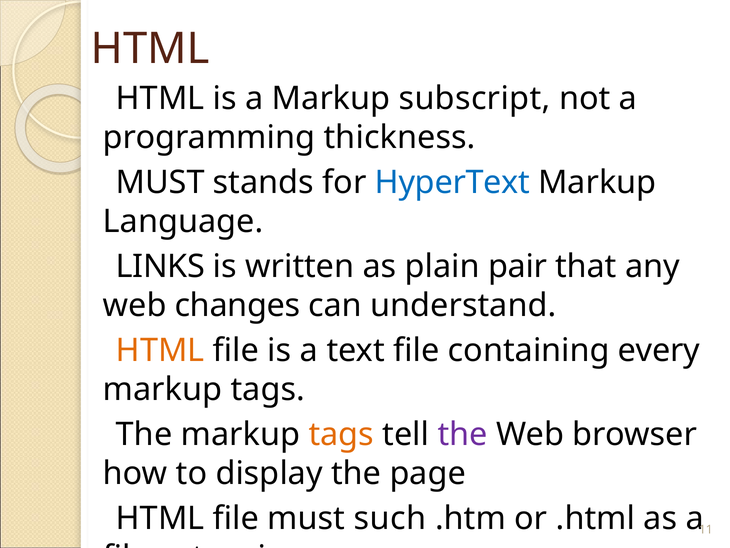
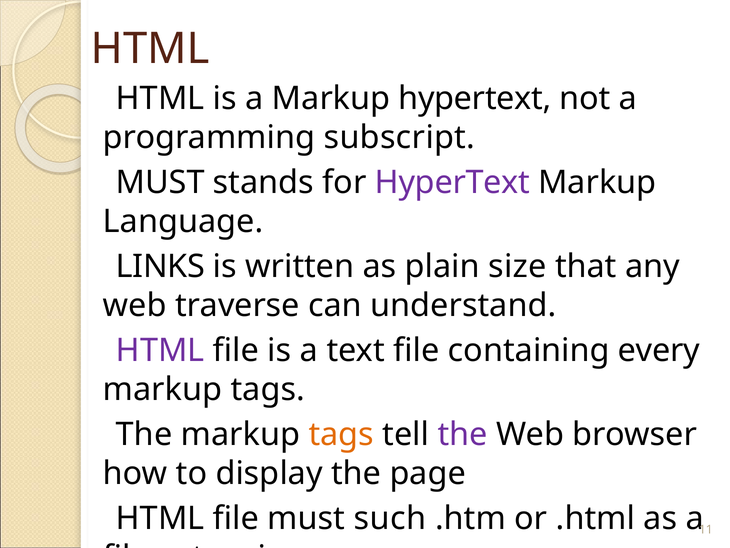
Markup subscript: subscript -> hypertext (475, 98)
thickness: thickness -> subscript (399, 137)
HyperText colour: blue -> purple (452, 182)
pair: pair -> size (517, 266)
changes: changes -> traverse (237, 305)
HTML colour: orange -> purple (160, 350)
